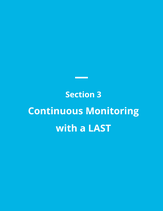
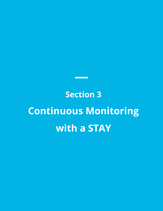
LAST: LAST -> STAY (100, 128)
